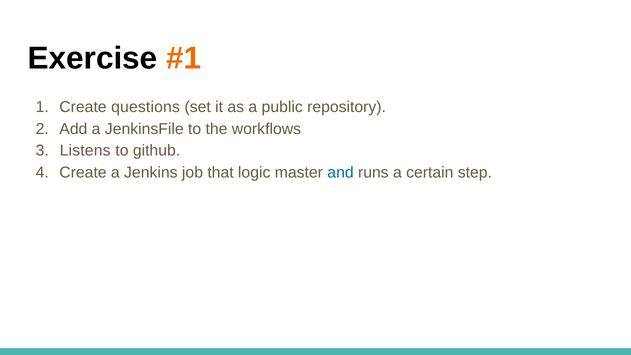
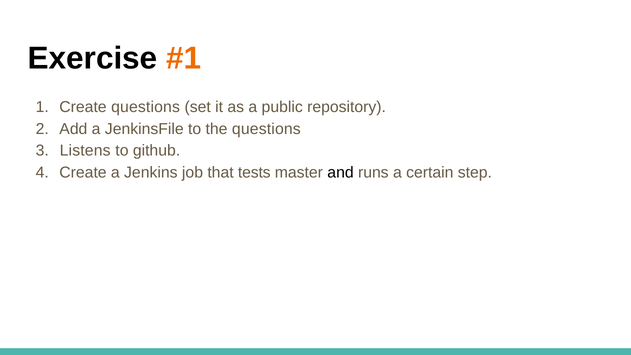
the workflows: workflows -> questions (266, 129)
logic: logic -> tests (254, 172)
and colour: blue -> black (341, 172)
